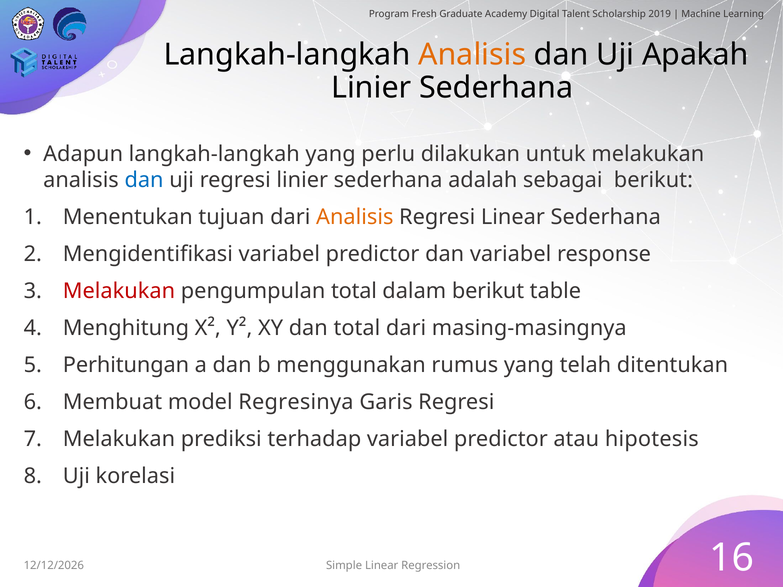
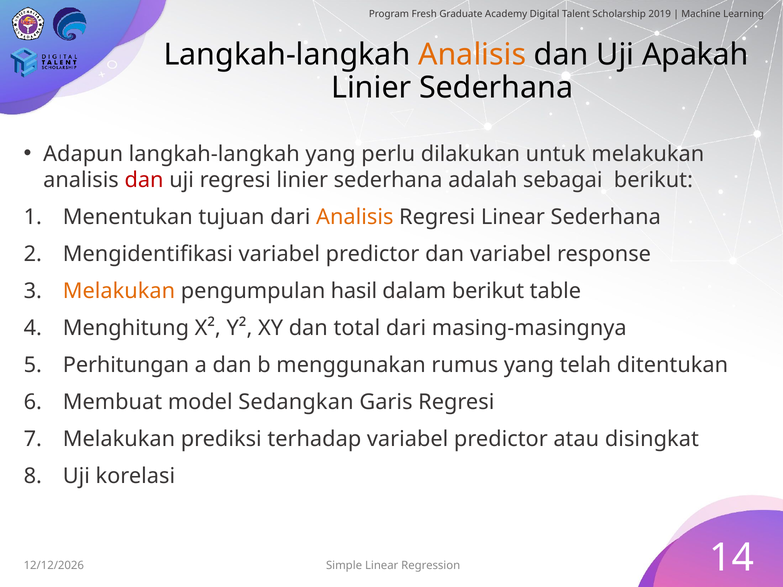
dan colour: blue -> red (144, 180)
Melakukan colour: red -> orange (119, 291)
pengumpulan total: total -> hasil (354, 291)
Regresinya: Regresinya -> Sedangkan (296, 402)
hipotesis: hipotesis -> disingkat (652, 439)
16: 16 -> 14 (732, 558)
